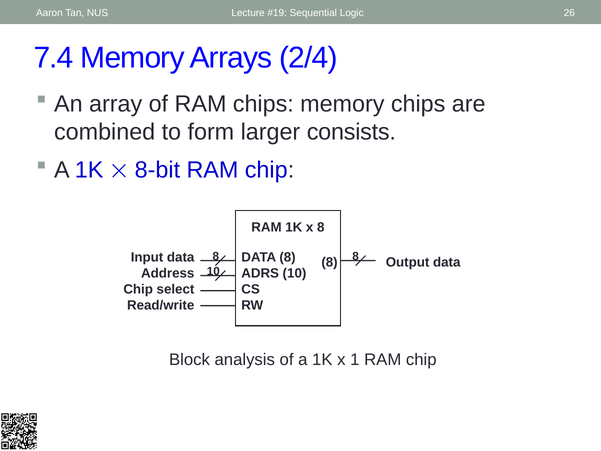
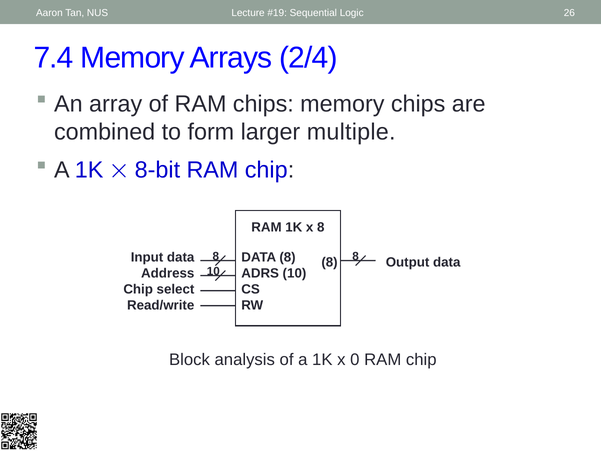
consists: consists -> multiple (351, 132)
1: 1 -> 0 (355, 360)
